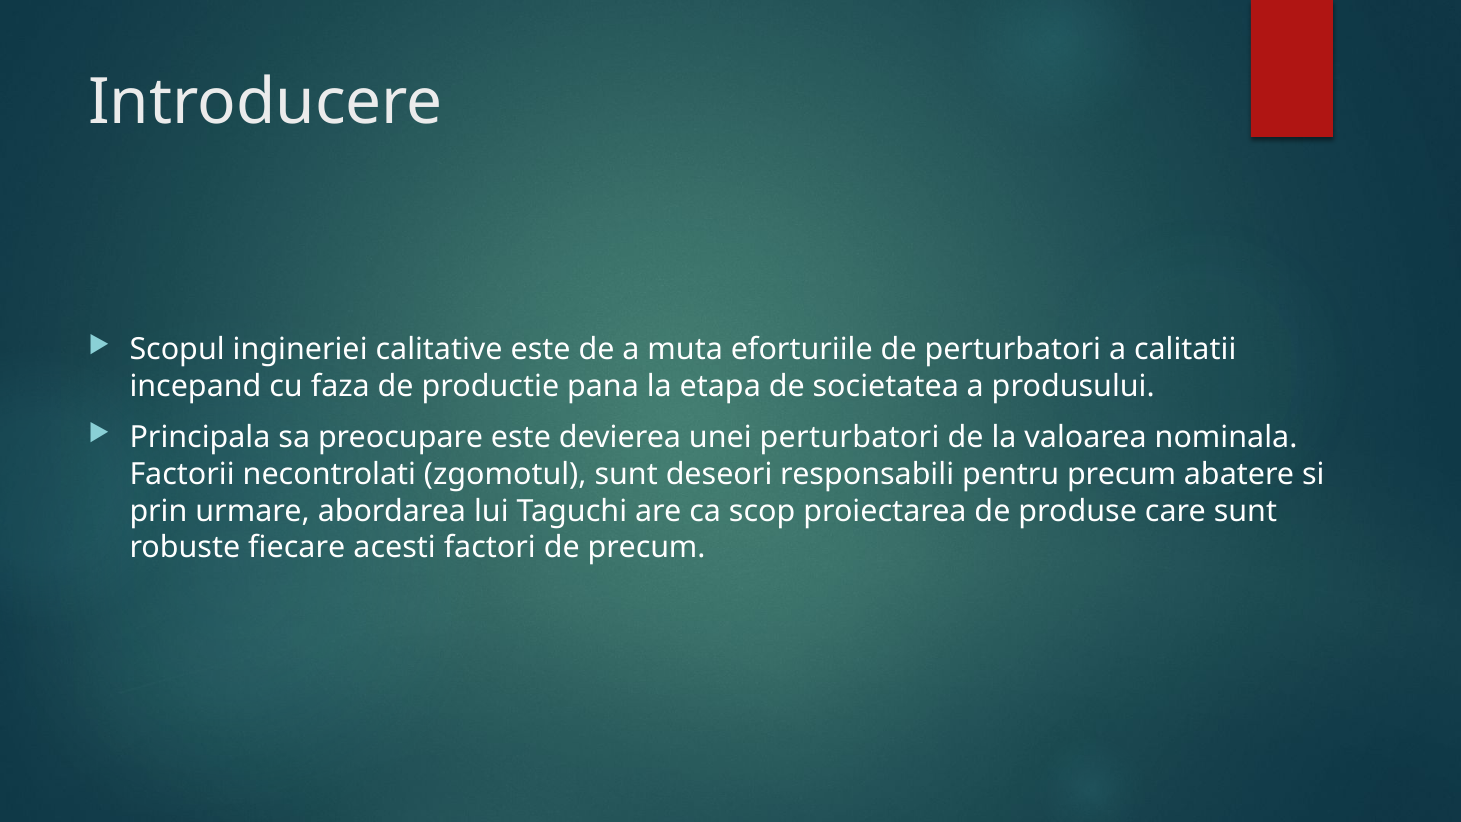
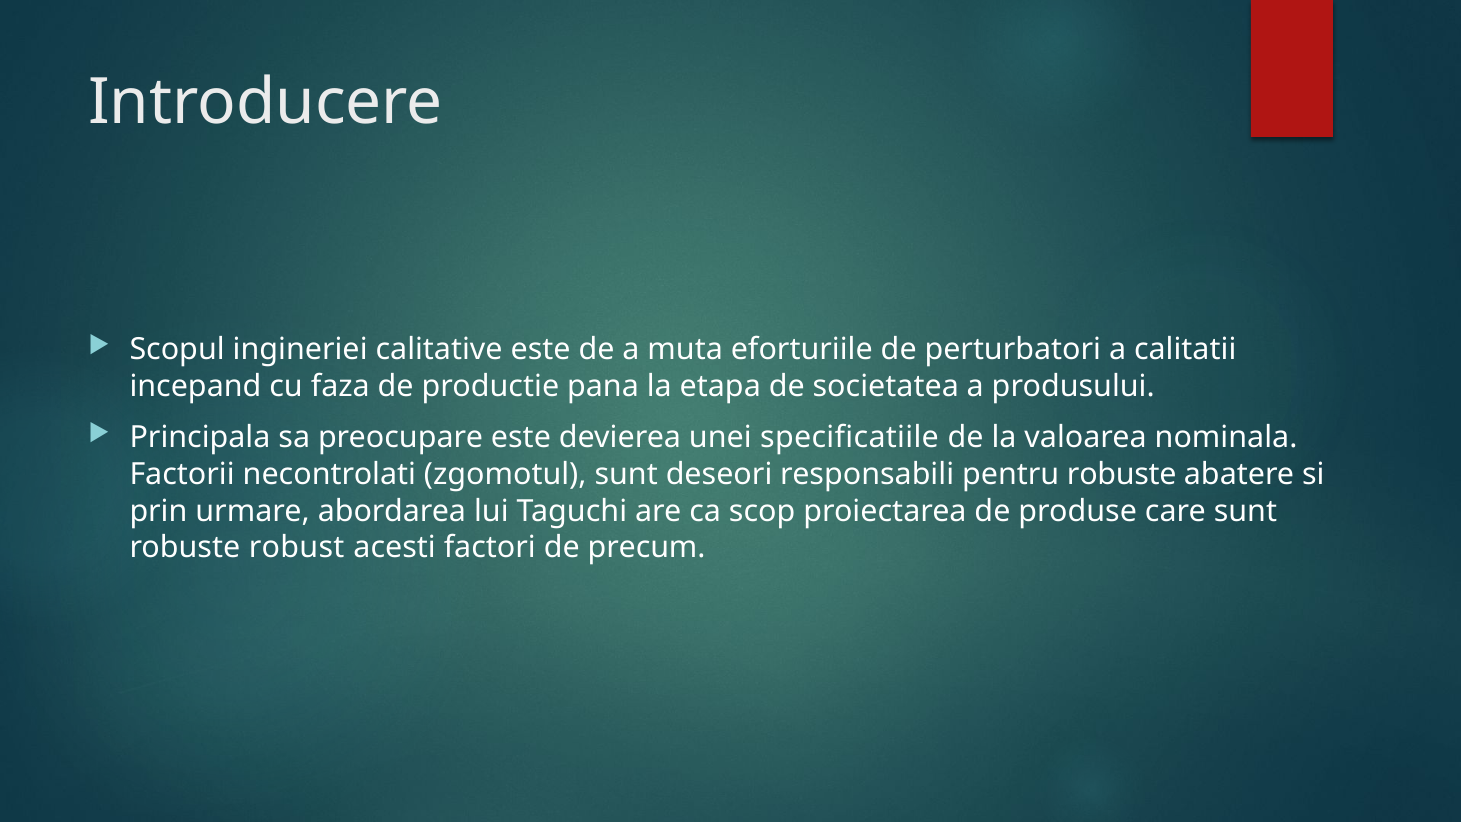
unei perturbatori: perturbatori -> specificatiile (850, 438)
pentru precum: precum -> robuste (1122, 474)
fiecare: fiecare -> robust (297, 547)
